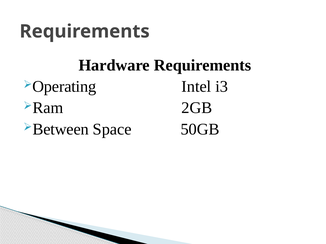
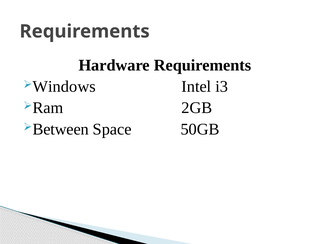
Operating: Operating -> Windows (64, 87)
